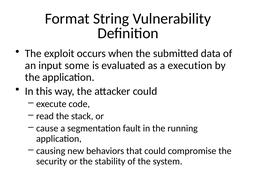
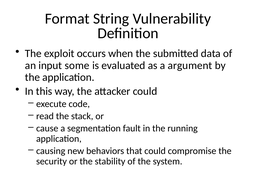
execution: execution -> argument (190, 65)
